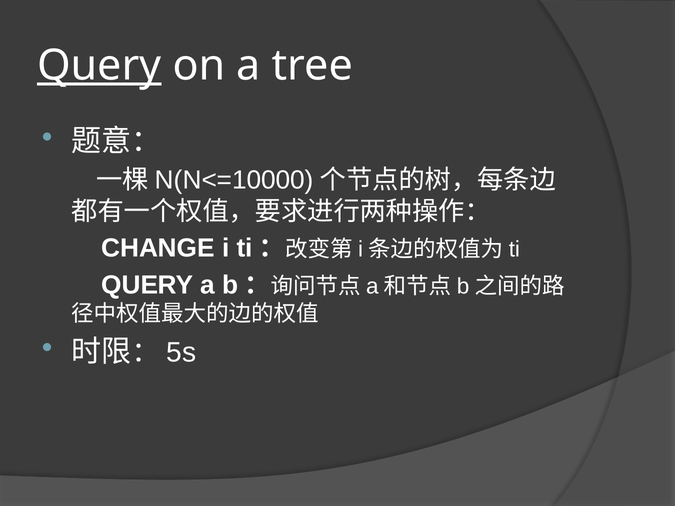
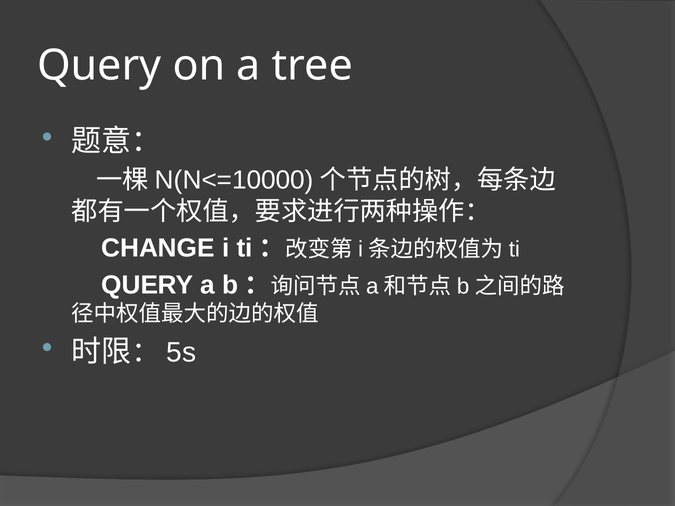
Query underline: present -> none (99, 65)
